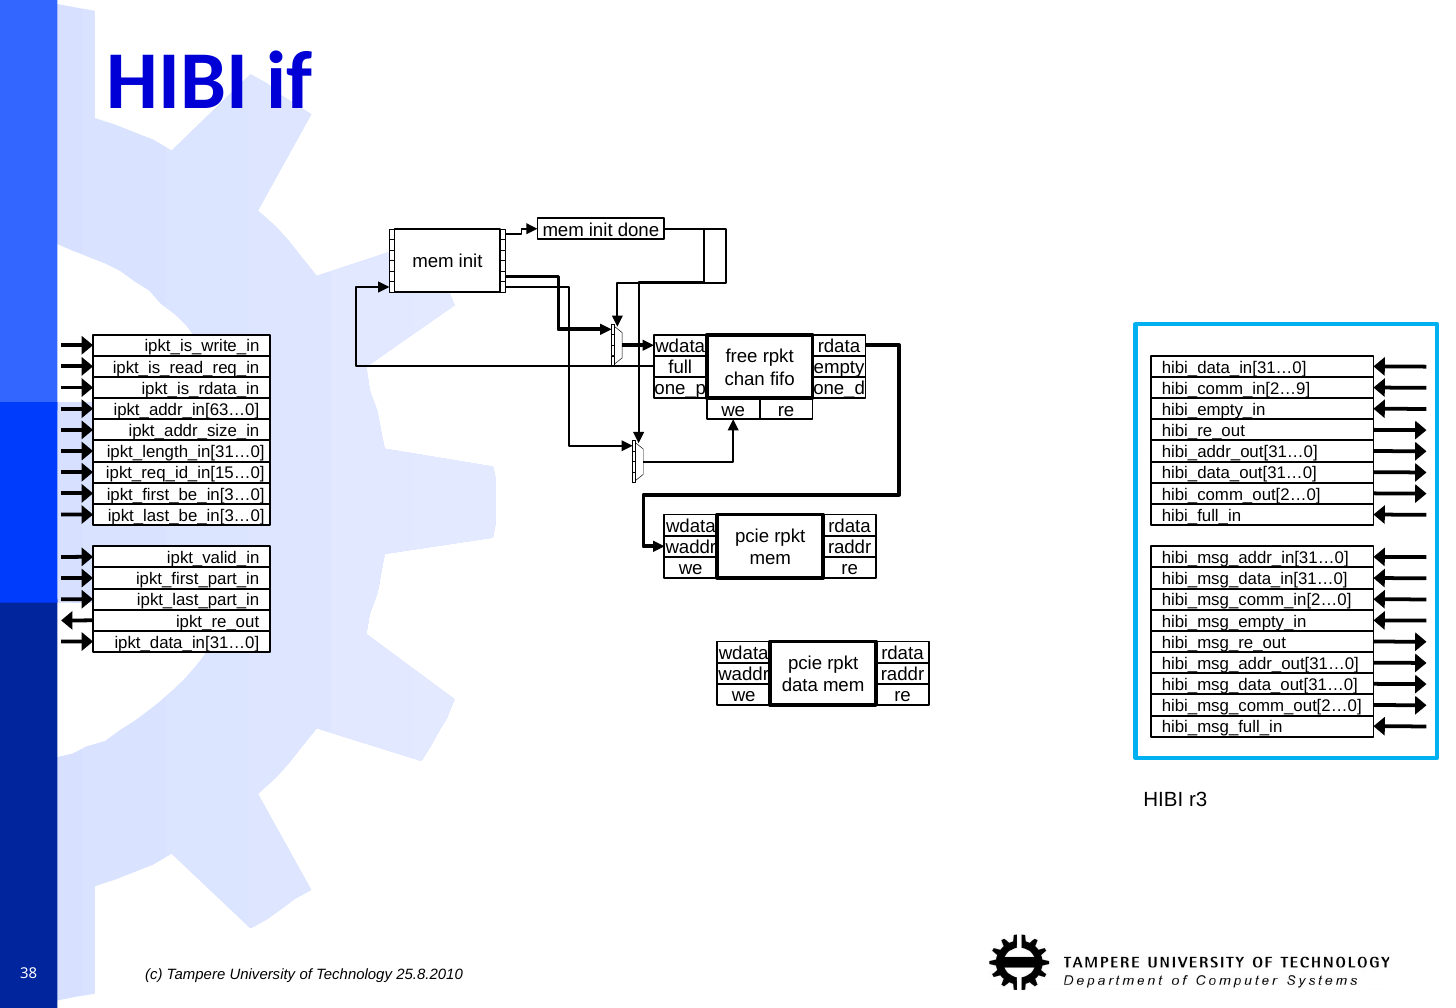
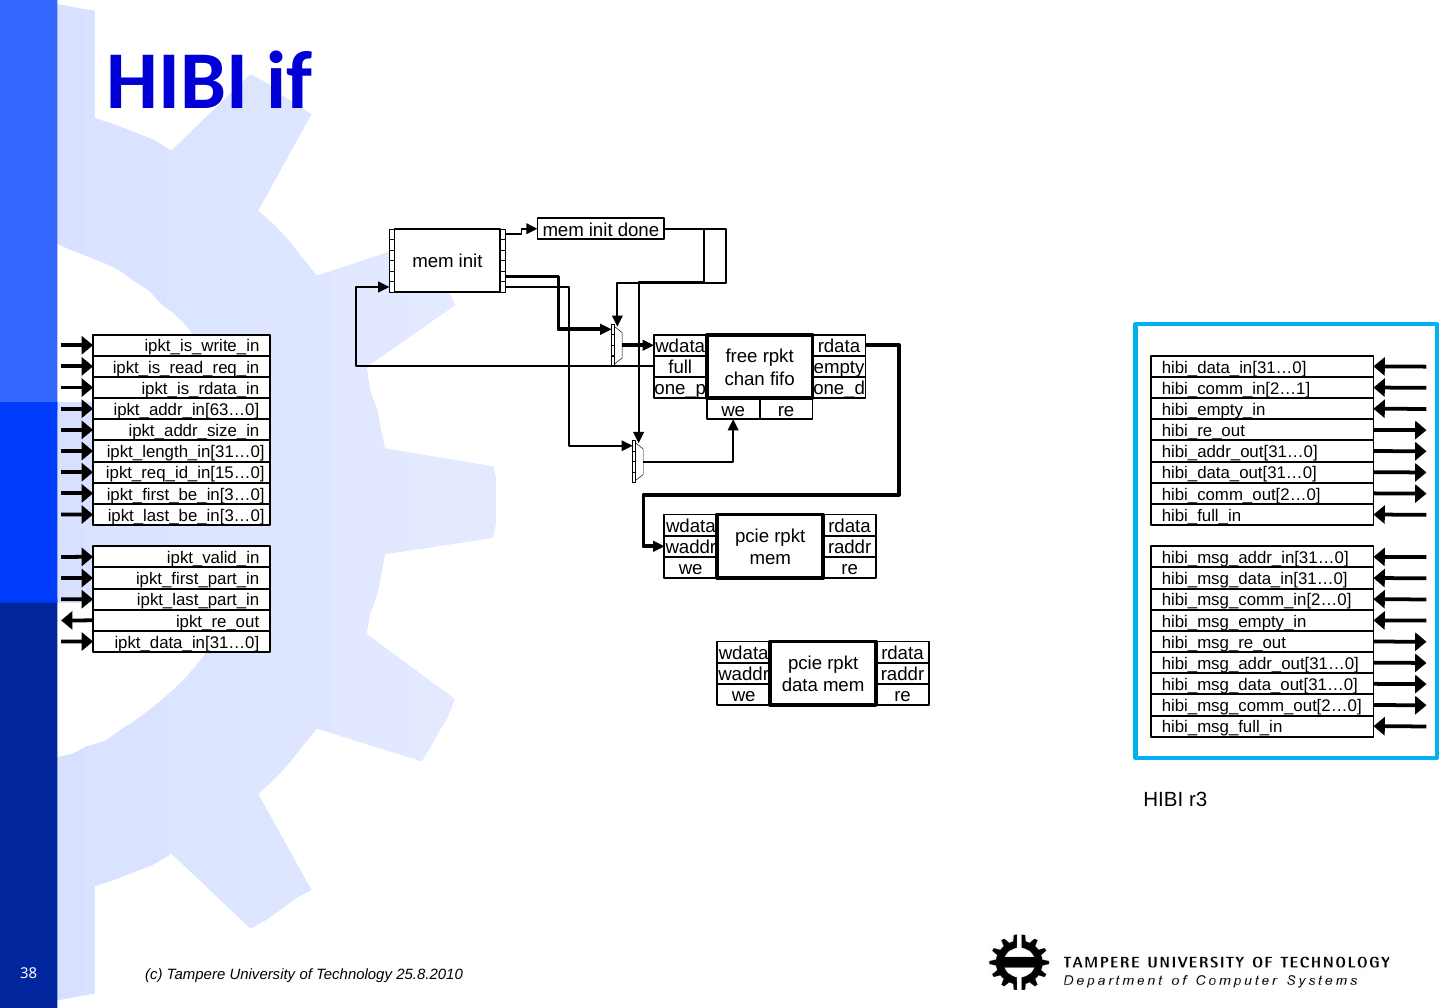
hibi_comm_in[2…9: hibi_comm_in[2…9 -> hibi_comm_in[2…1 (1236, 389)
